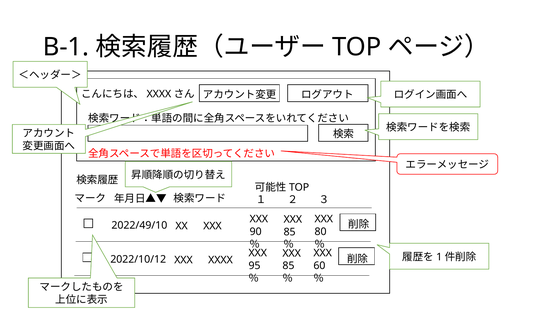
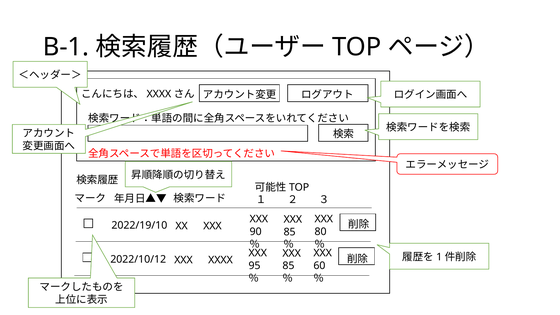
2022/49/10: 2022/49/10 -> 2022/19/10 (139, 226)
